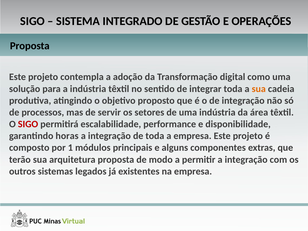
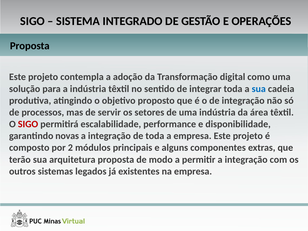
sua colour: orange -> blue (259, 89)
horas: horas -> novas (67, 136)
1: 1 -> 2 (70, 148)
